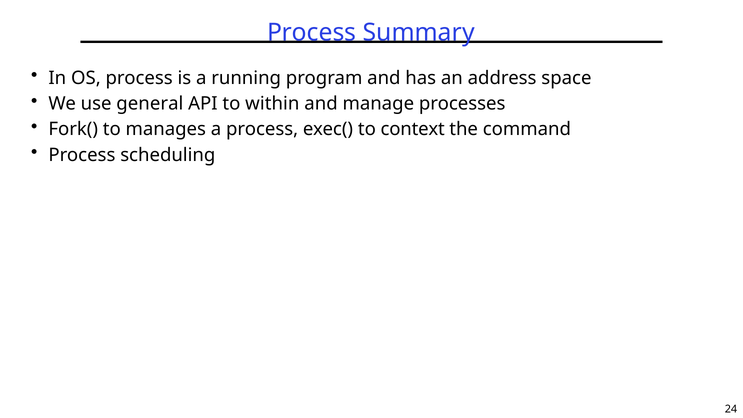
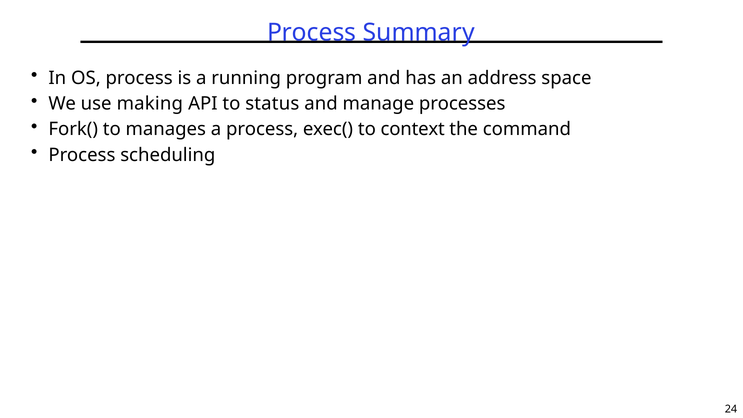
general: general -> making (150, 104)
within: within -> status (272, 104)
